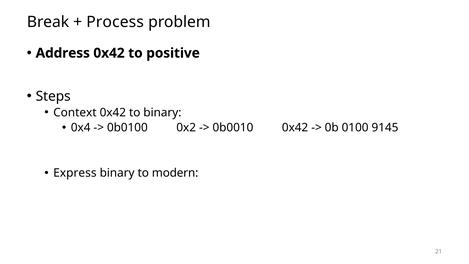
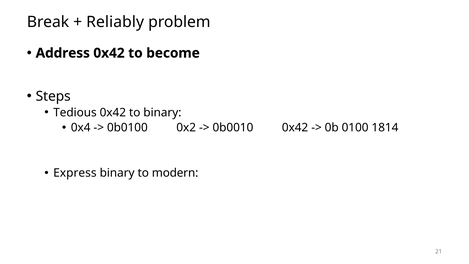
Process: Process -> Reliably (115, 22)
positive: positive -> become (173, 53)
Context: Context -> Tedious (75, 112)
9145: 9145 -> 1814 (385, 128)
